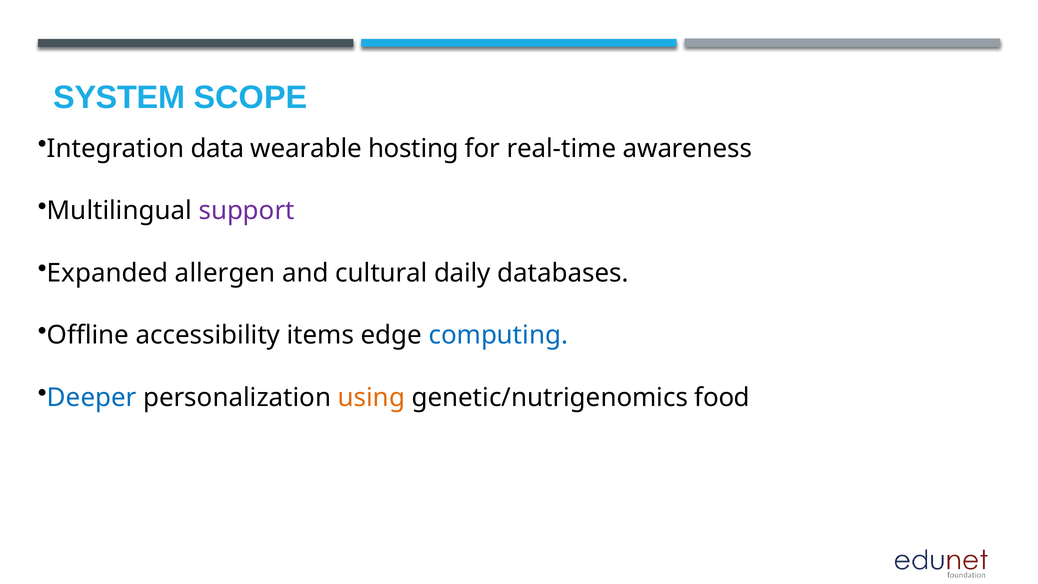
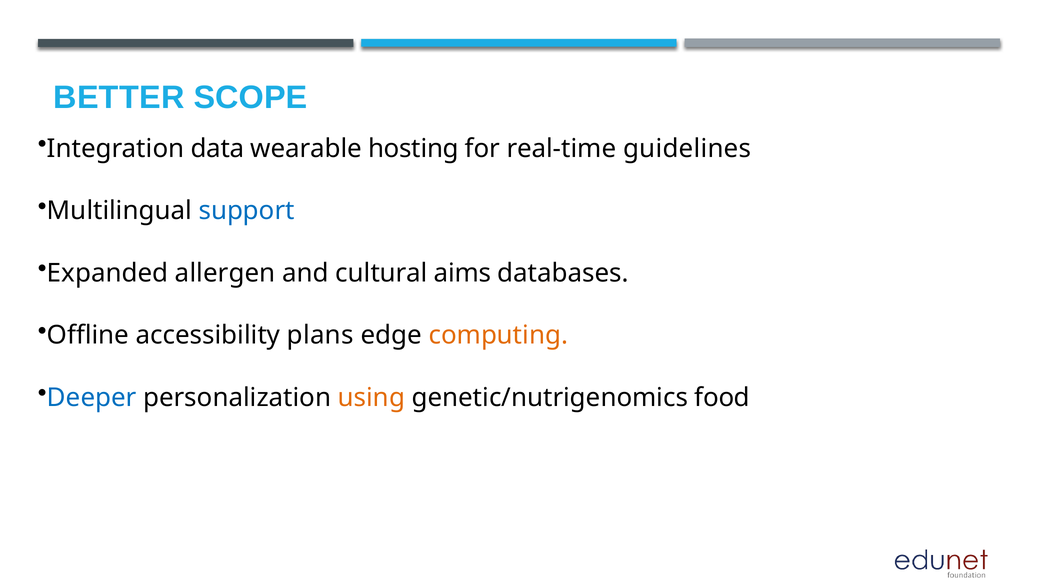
SYSTEM: SYSTEM -> BETTER (119, 97)
awareness: awareness -> guidelines (687, 148)
support colour: purple -> blue (247, 211)
daily: daily -> aims (462, 273)
items: items -> plans (320, 335)
computing colour: blue -> orange (498, 335)
